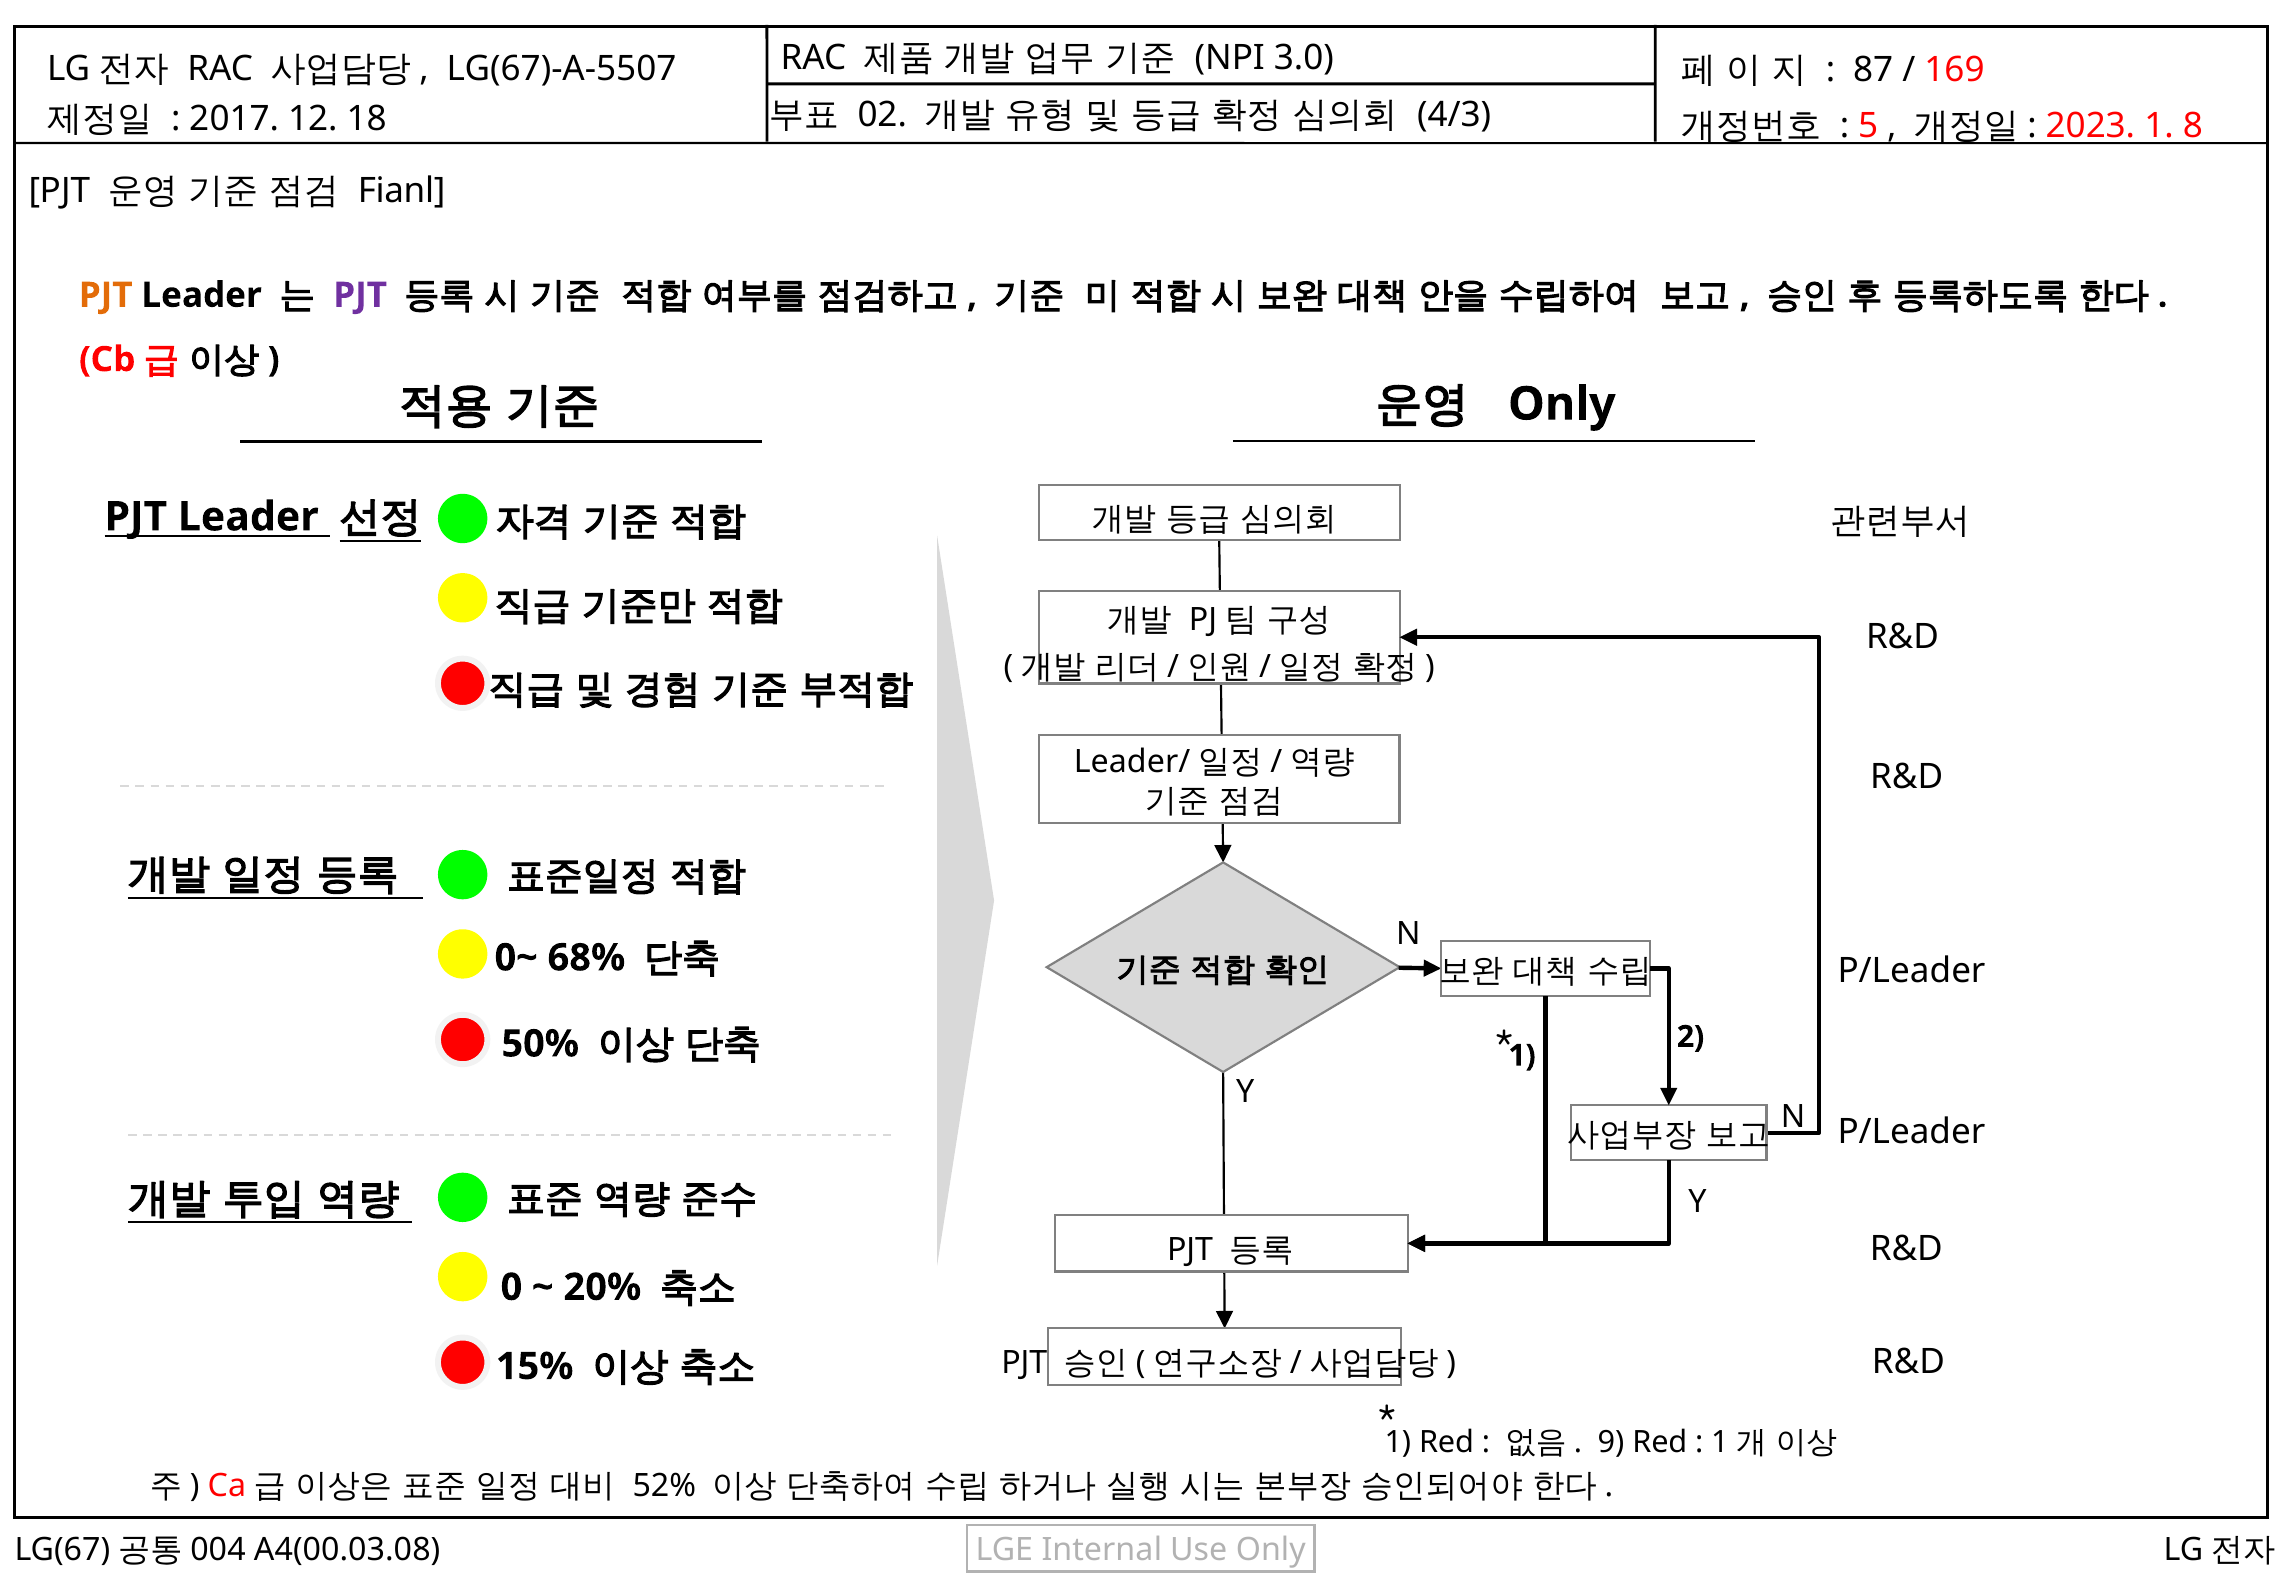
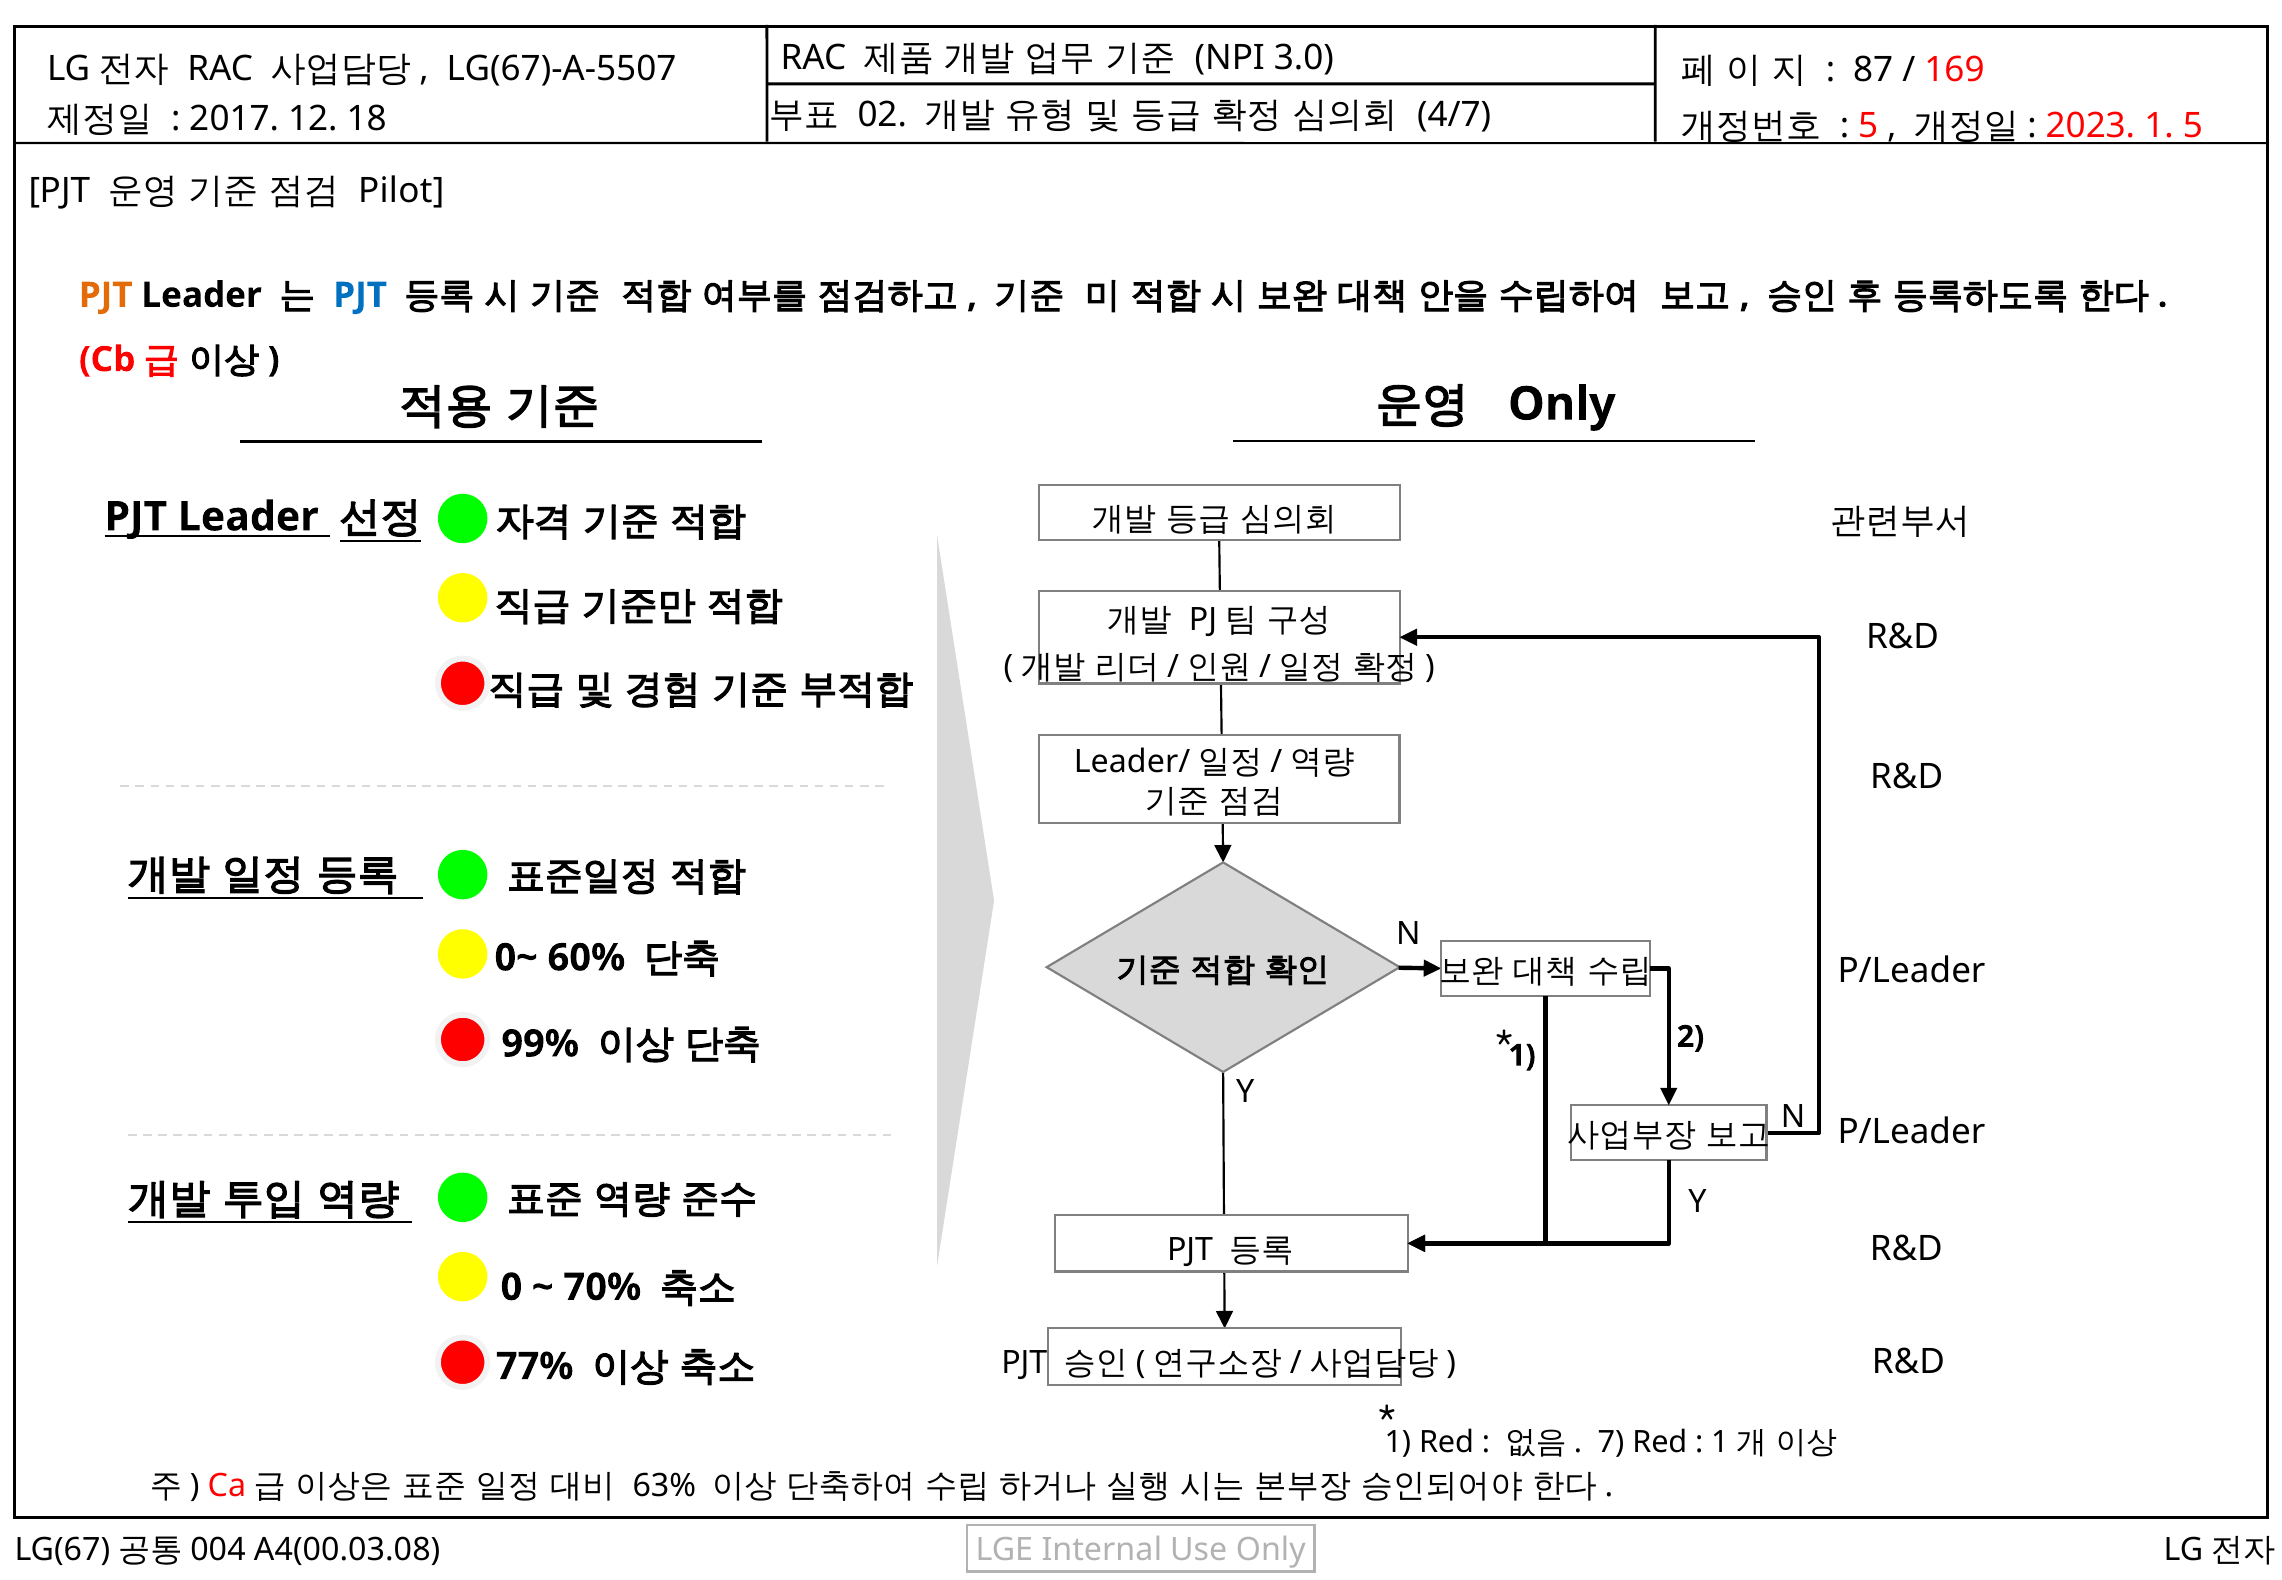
4/3: 4/3 -> 4/7 (1454, 115)
1 8: 8 -> 5 (2193, 126)
Fianl: Fianl -> Pilot (401, 190)
PJT colour: purple -> blue (360, 295)
68%: 68% -> 60% (586, 958)
50%: 50% -> 99% (540, 1044)
20%: 20% -> 70% (602, 1287)
15%: 15% -> 77% (535, 1366)
9: 9 -> 7 (1611, 1442)
52%: 52% -> 63% (664, 1485)
